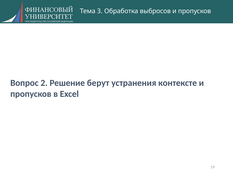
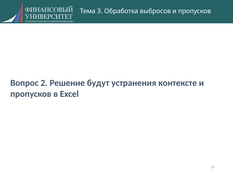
берут: берут -> будут (98, 83)
